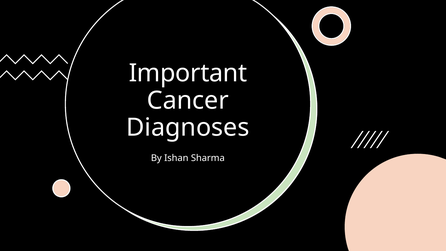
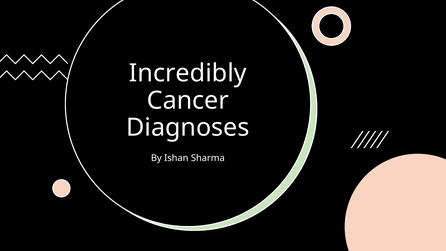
Important: Important -> Incredibly (188, 73)
